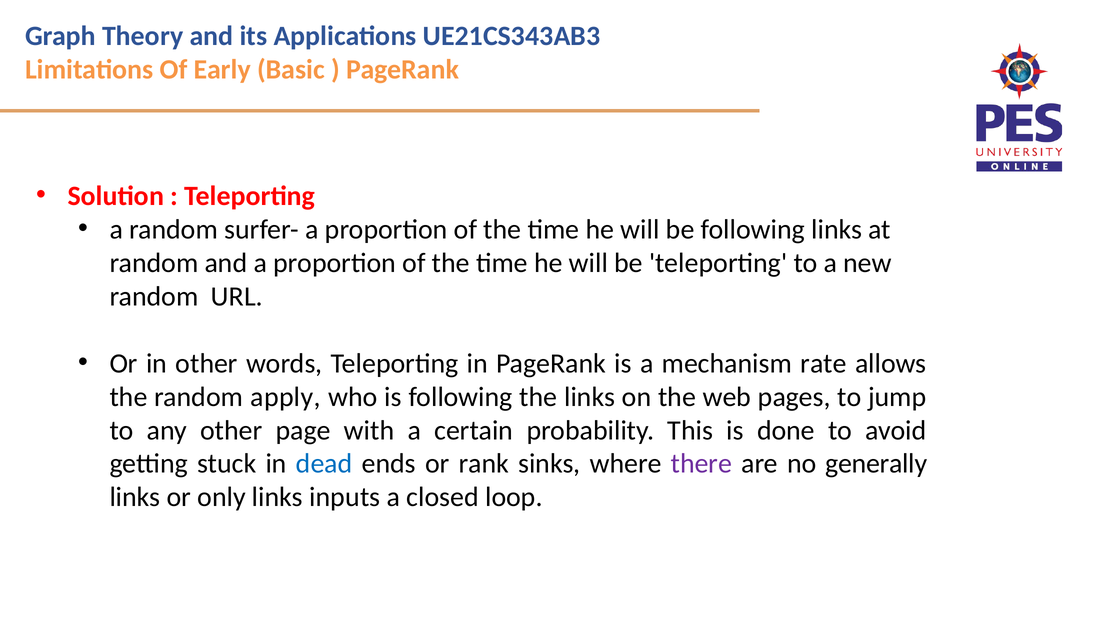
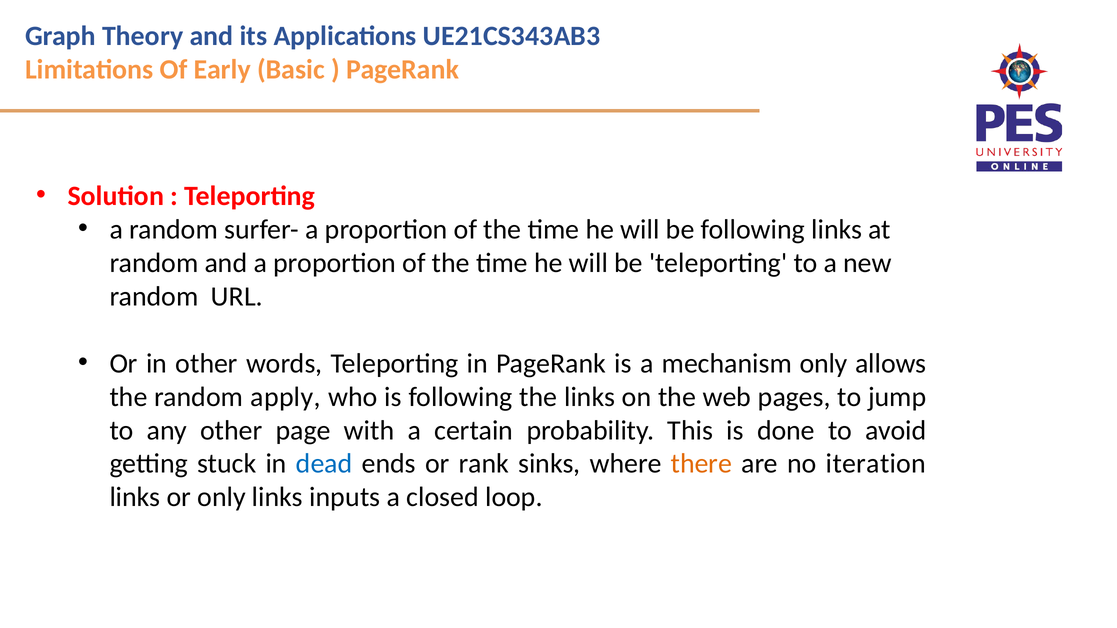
mechanism rate: rate -> only (824, 363)
there colour: purple -> orange (701, 464)
generally: generally -> iteration (876, 464)
